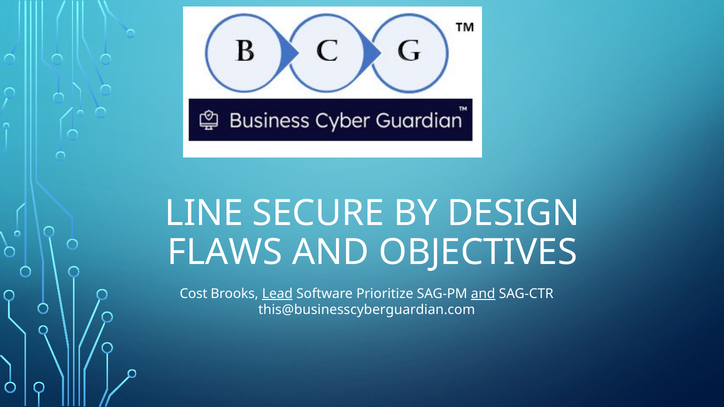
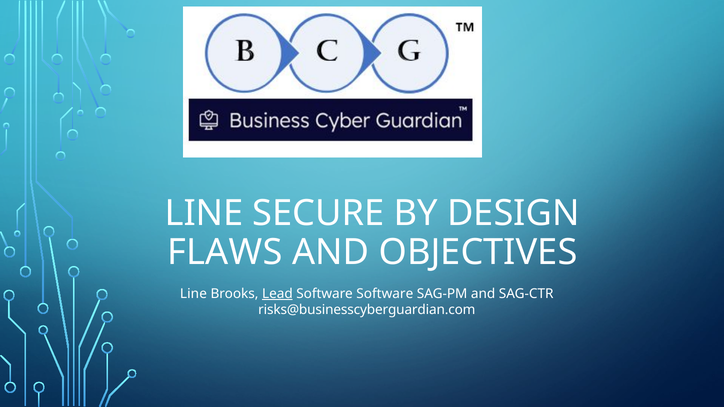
Cost: Cost -> Line (193, 294)
Software Prioritize: Prioritize -> Software (385, 294)
and underline: present -> none (483, 294)
this@businesscyberguardian.com: this@businesscyberguardian.com -> risks@businesscyberguardian.com (367, 310)
